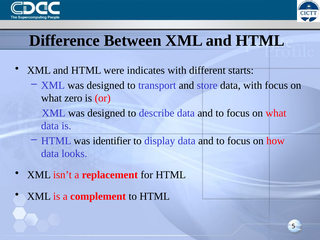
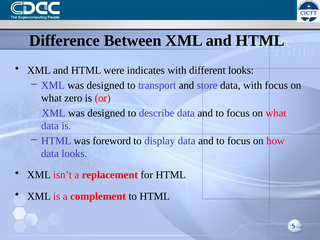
different starts: starts -> looks (241, 70)
identifier: identifier -> foreword (112, 141)
